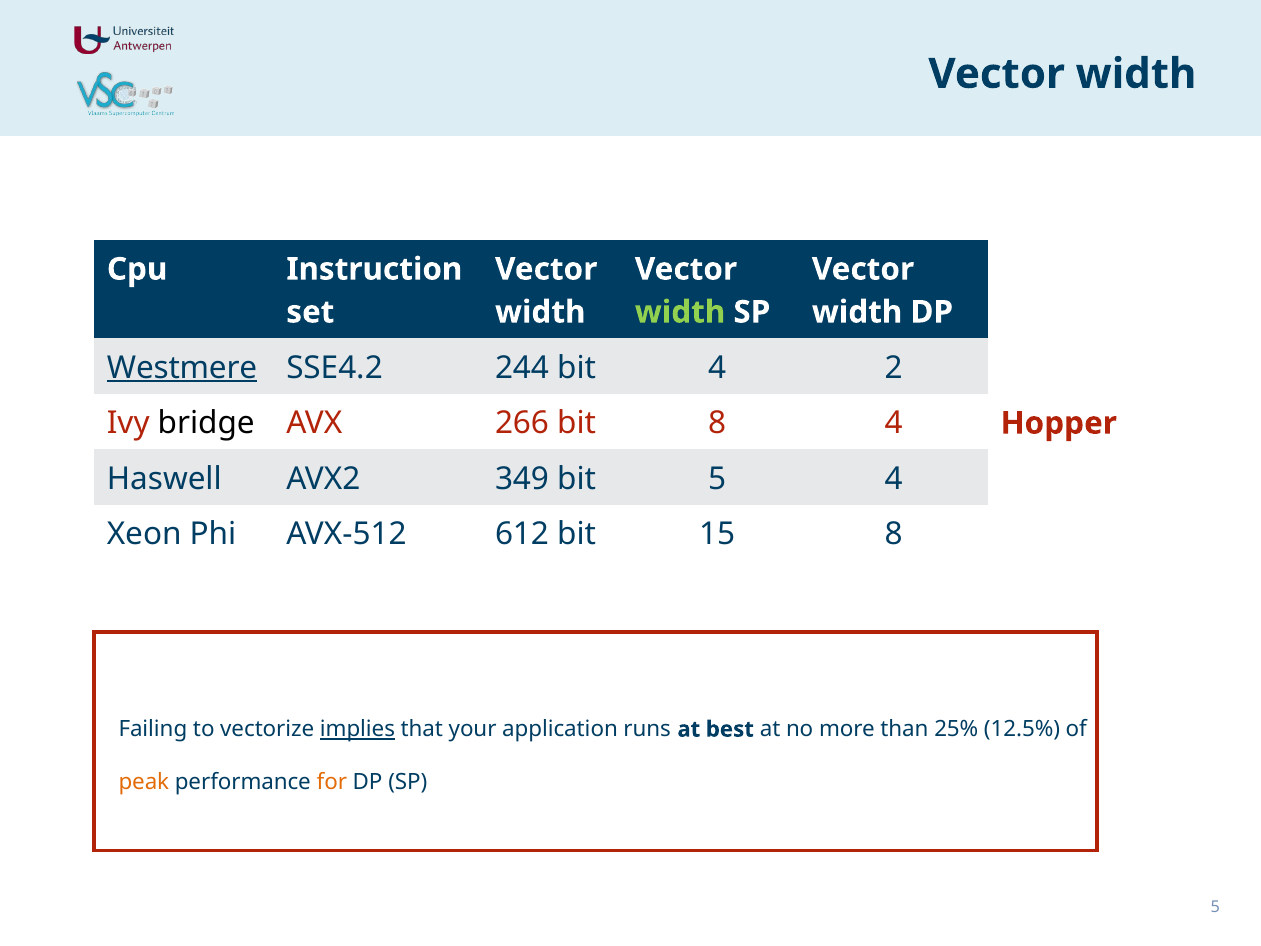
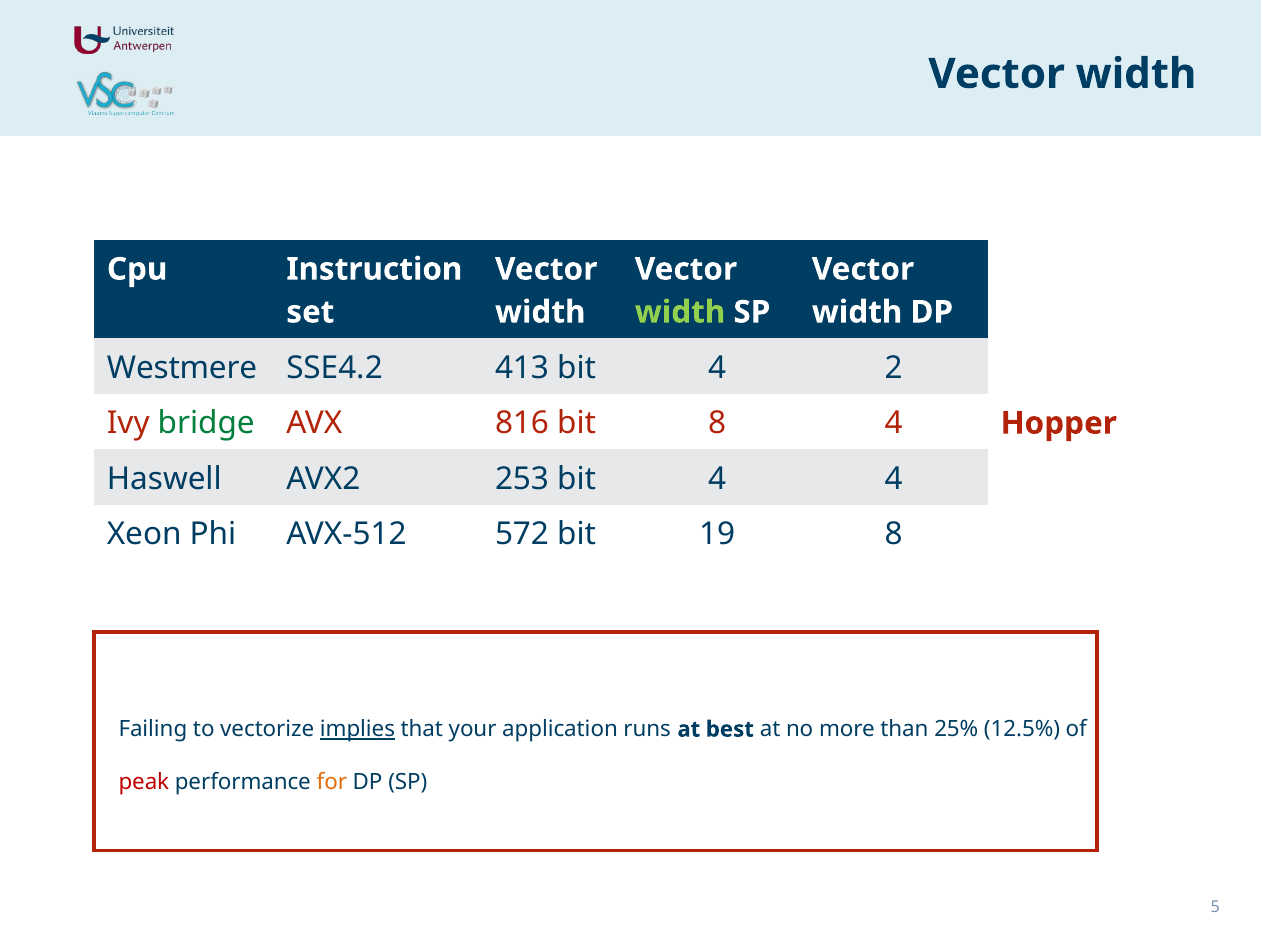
Westmere underline: present -> none (182, 368)
244: 244 -> 413 (522, 368)
bridge colour: black -> green (206, 423)
266: 266 -> 816 (522, 423)
349: 349 -> 253 (522, 479)
5: 5 -> 4 (717, 479)
612: 612 -> 572 (522, 534)
15: 15 -> 19 (717, 534)
peak colour: orange -> red (144, 782)
